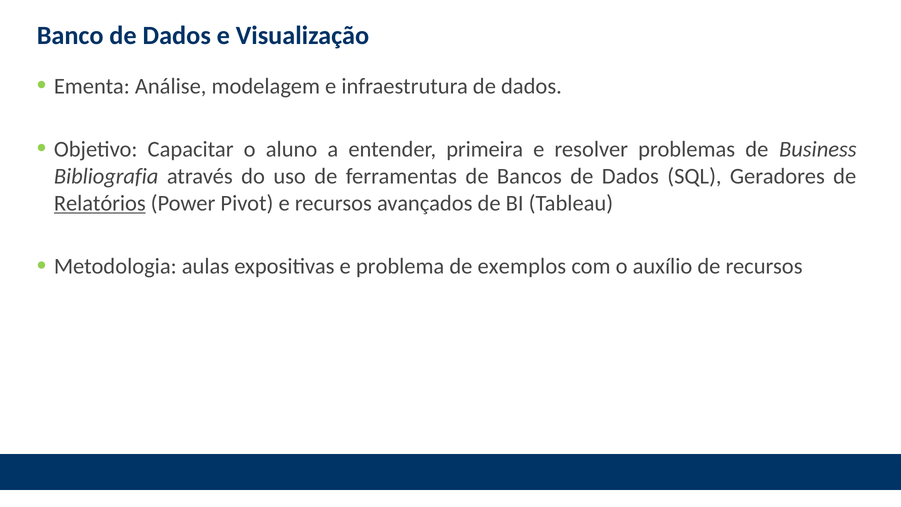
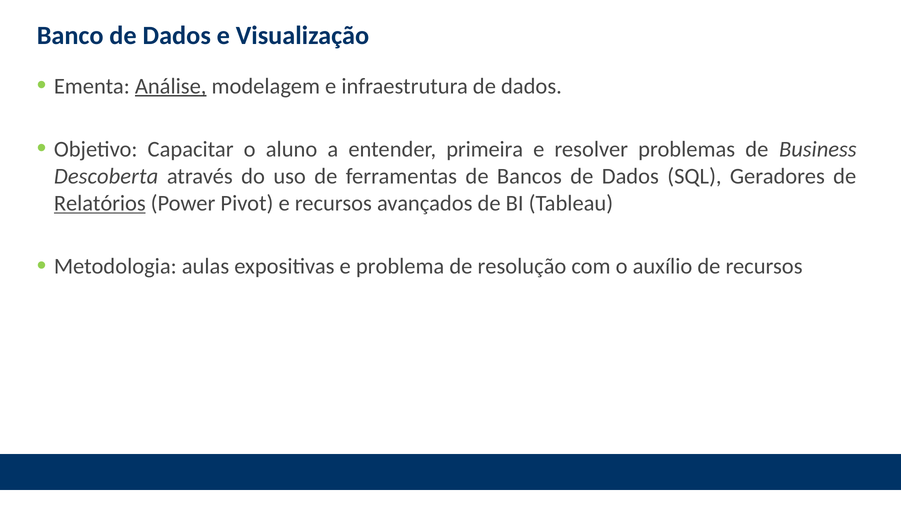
Análise underline: none -> present (171, 86)
Bibliografia: Bibliografia -> Descoberta (106, 176)
exemplos: exemplos -> resolução (522, 266)
